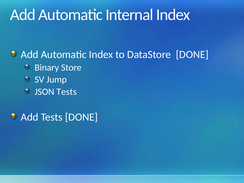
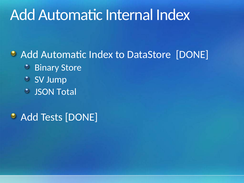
JSON Tests: Tests -> Total (67, 92)
